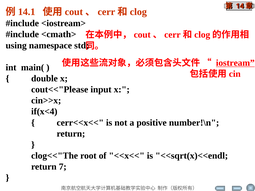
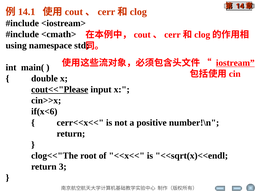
cout<<"Please underline: none -> present (60, 90)
if(x<4: if(x<4 -> if(x<6 (44, 112)
7: 7 -> 3 (63, 167)
